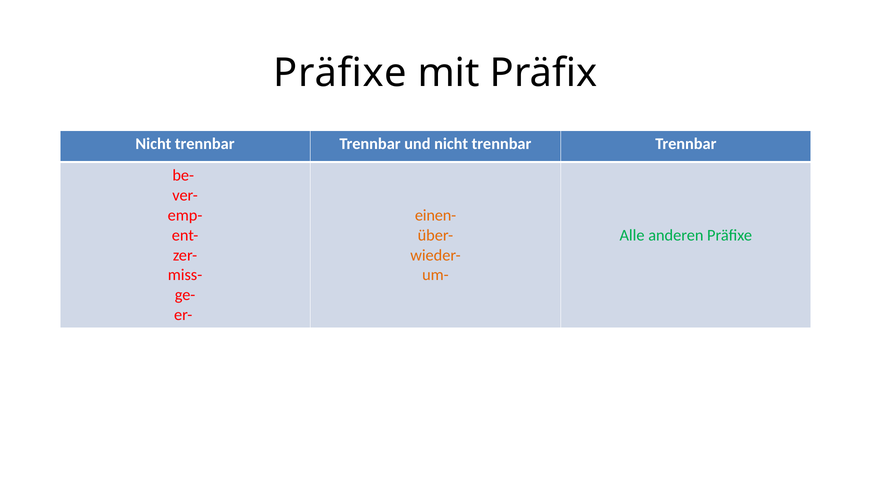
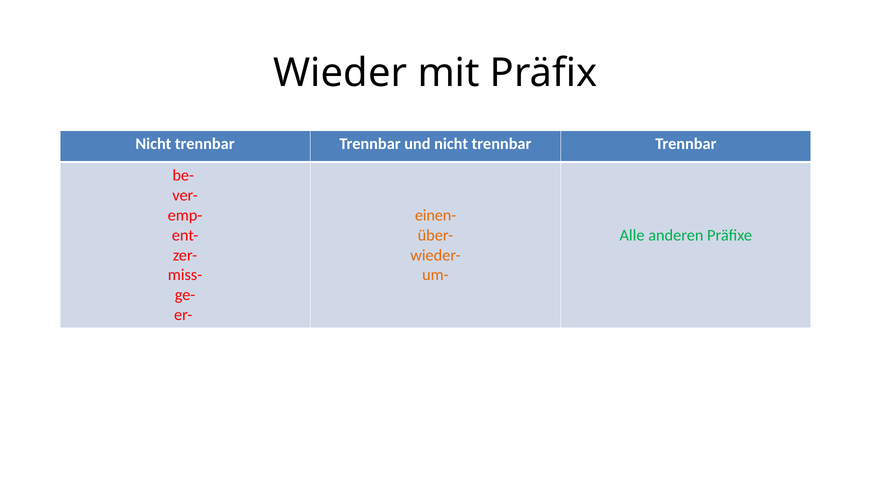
Präfixe: Präfixe -> Wieder (340, 73)
